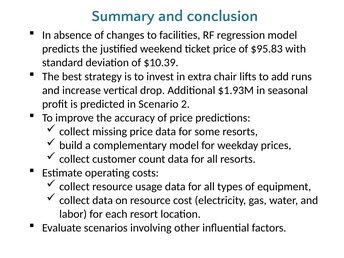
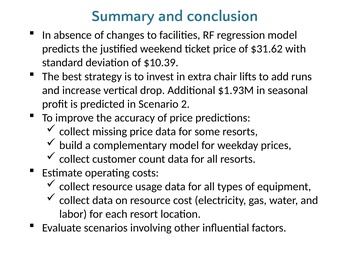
$95.83: $95.83 -> $31.62 (267, 49)
